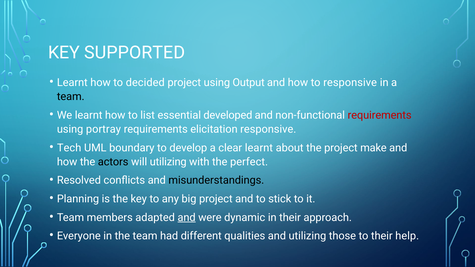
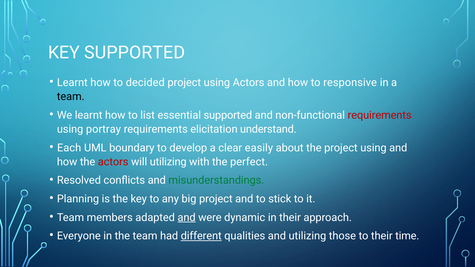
using Output: Output -> Actors (249, 83)
essential developed: developed -> supported (228, 115)
elicitation responsive: responsive -> understand (268, 129)
Tech: Tech -> Each (69, 148)
clear learnt: learnt -> easily (259, 148)
the project make: make -> using (373, 148)
actors colour: black -> red (113, 162)
misunderstandings colour: black -> green (216, 181)
different underline: none -> present (201, 236)
help: help -> time (407, 236)
